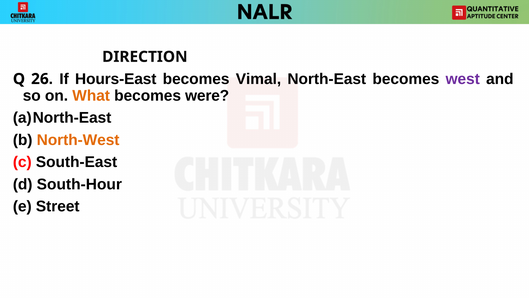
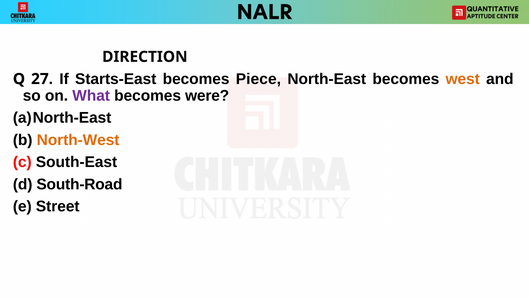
26: 26 -> 27 (40, 79)
Hours-East: Hours-East -> Starts-East (116, 79)
Vimal: Vimal -> Piece (258, 79)
west colour: purple -> orange (463, 79)
What colour: orange -> purple (91, 95)
South-Hour: South-Hour -> South-Road (79, 184)
